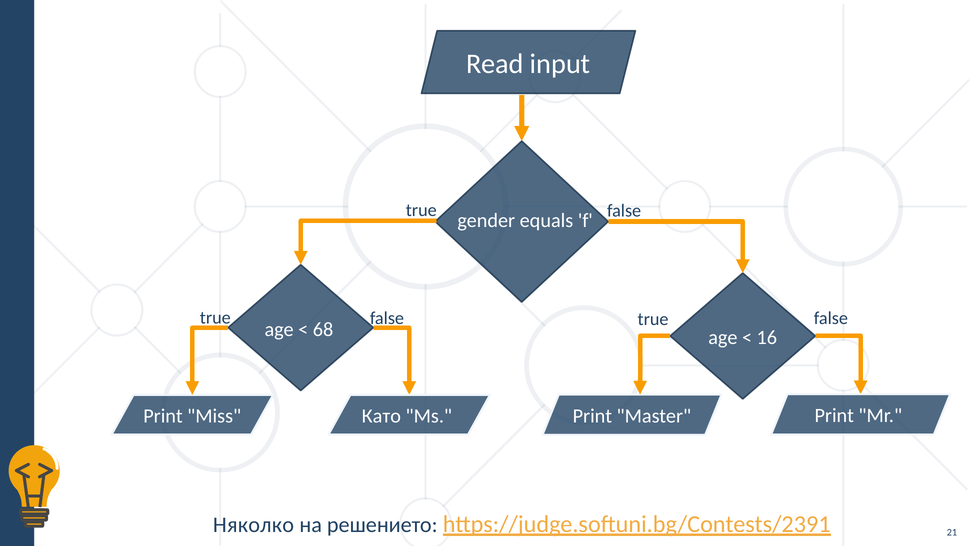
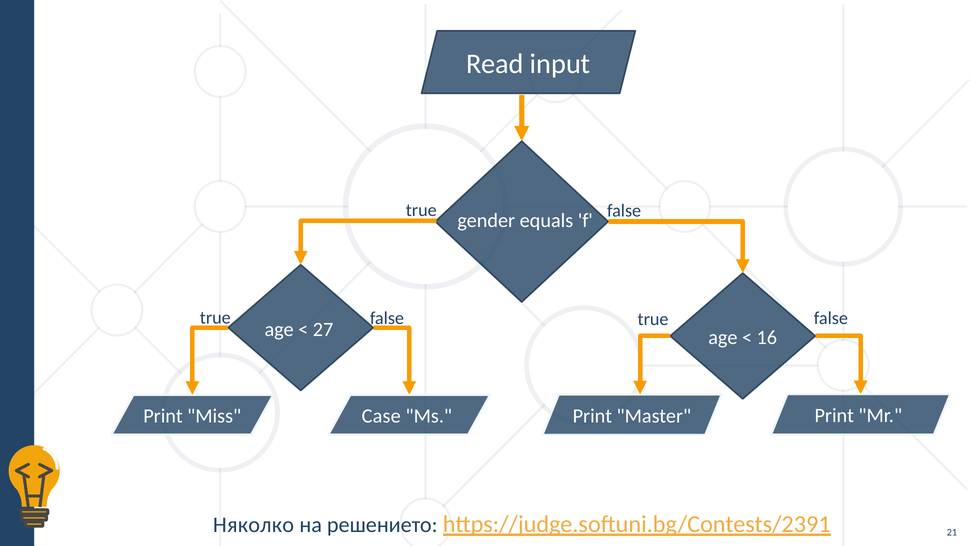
68: 68 -> 27 (323, 329)
Като: Като -> Casе (381, 416)
